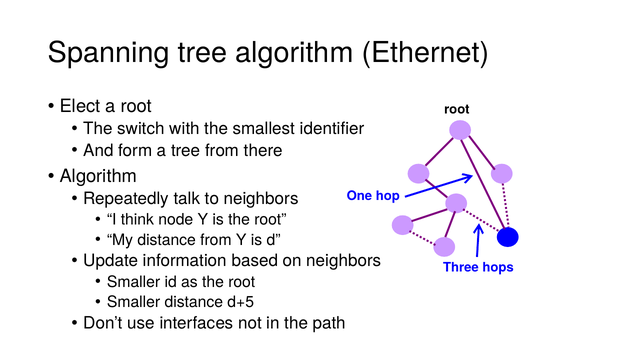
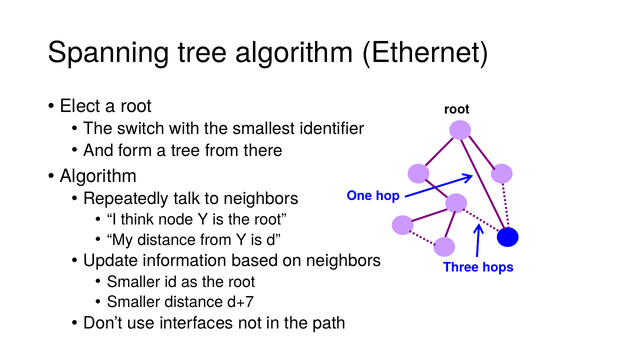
d+5: d+5 -> d+7 (241, 302)
